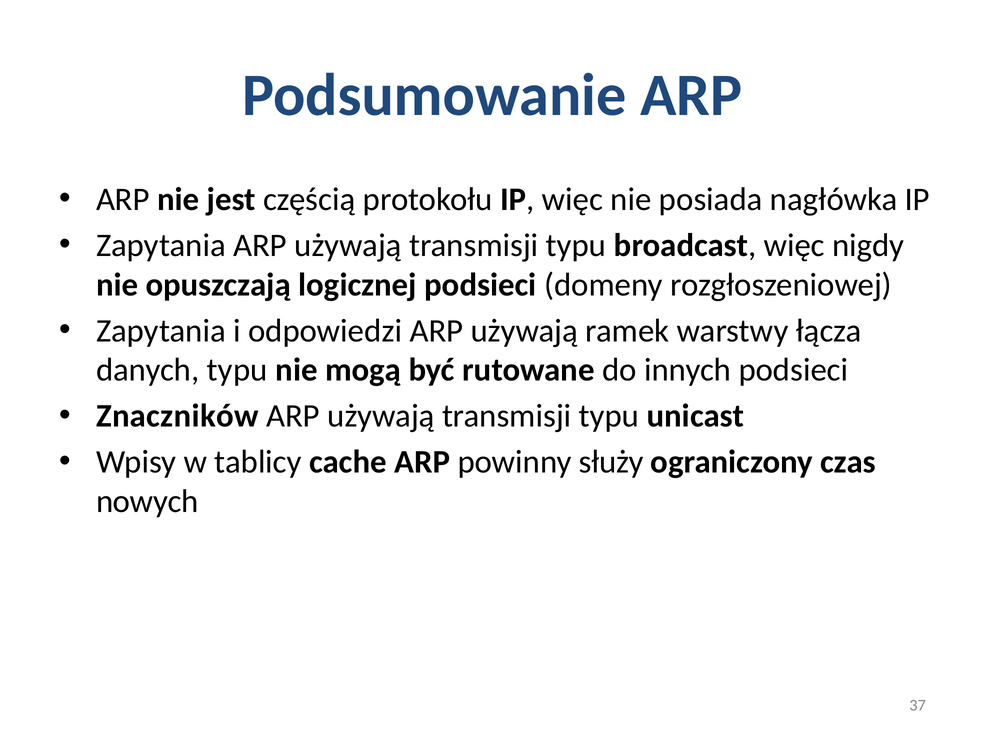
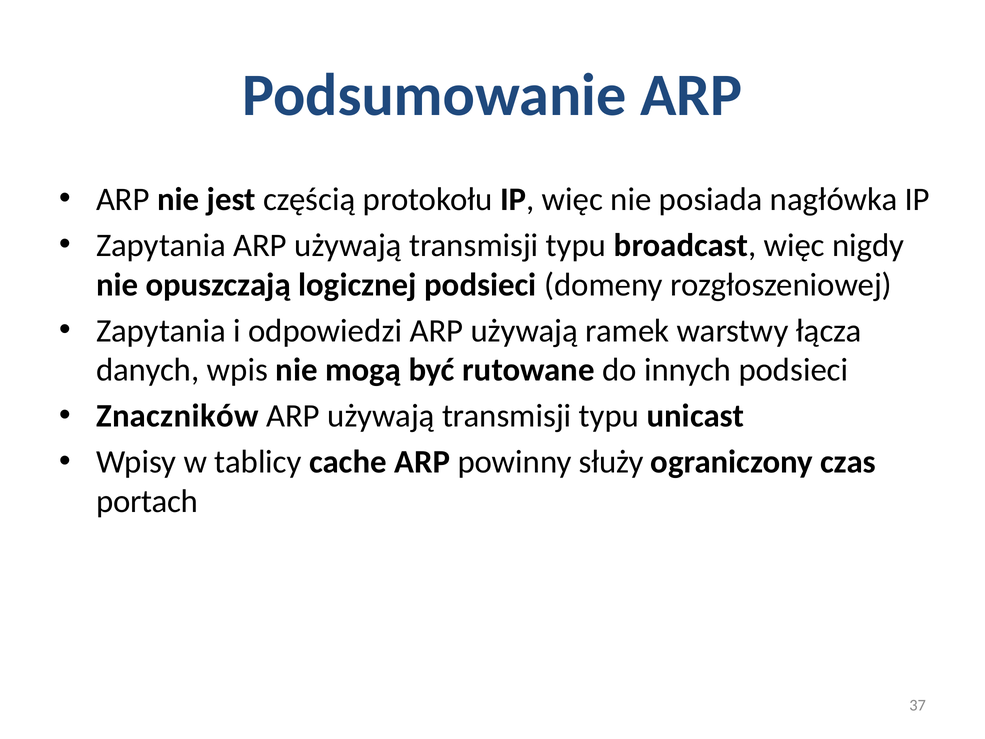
danych typu: typu -> wpis (237, 370)
nowych: nowych -> portach (147, 501)
